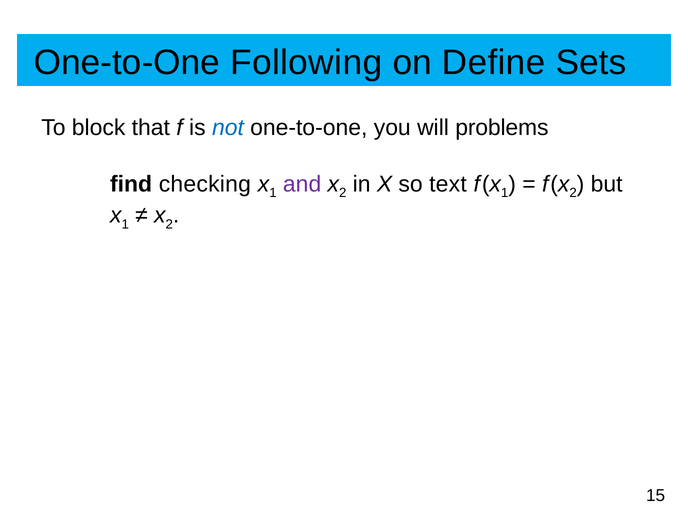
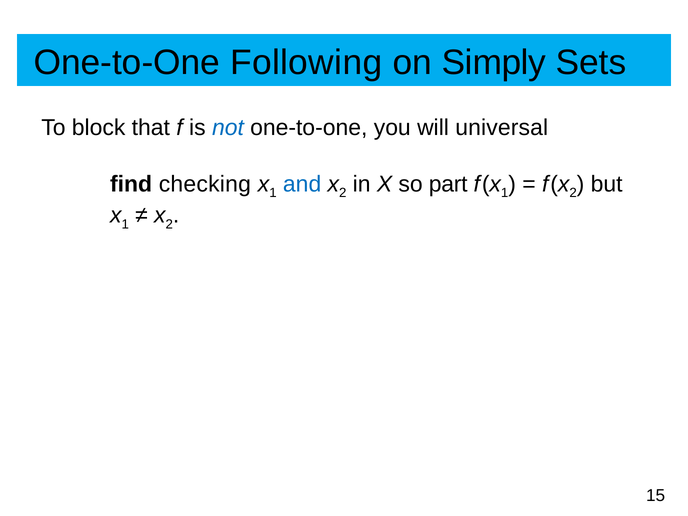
Define: Define -> Simply (494, 63)
problems: problems -> universal (502, 128)
and colour: purple -> blue (302, 184)
text: text -> part (448, 184)
